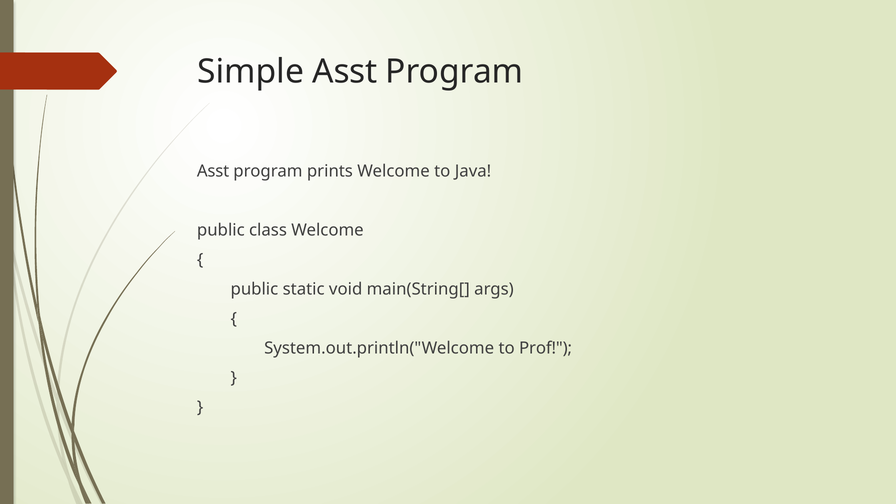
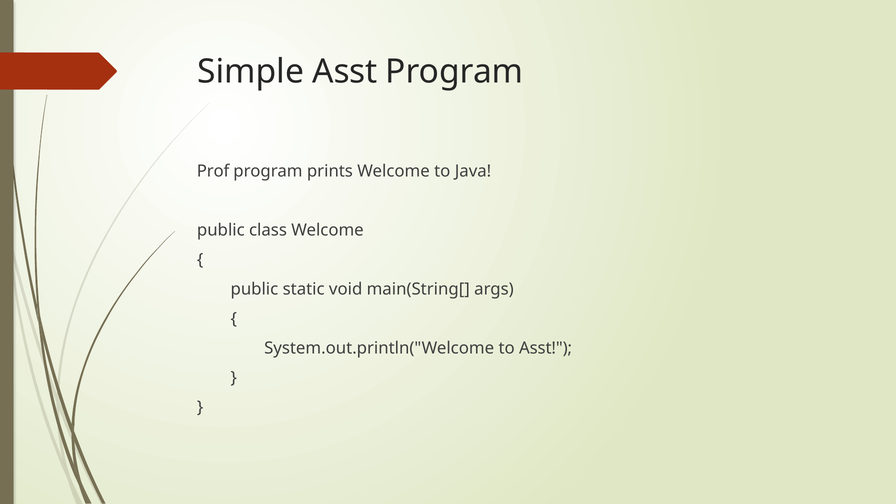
Asst: Asst -> Prof (213, 171)
to Prof: Prof -> Asst (546, 348)
